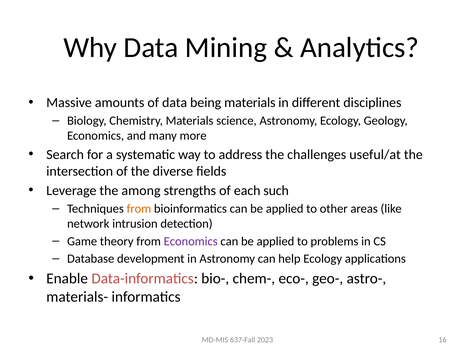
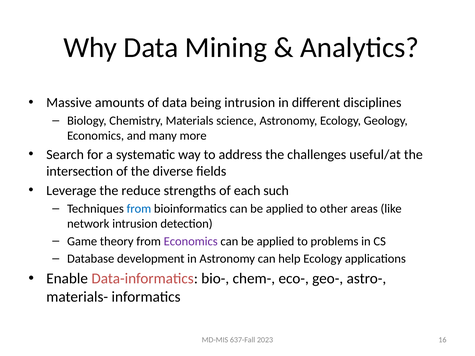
being materials: materials -> intrusion (250, 103)
among: among -> reduce (141, 191)
from colour: orange -> blue (139, 209)
